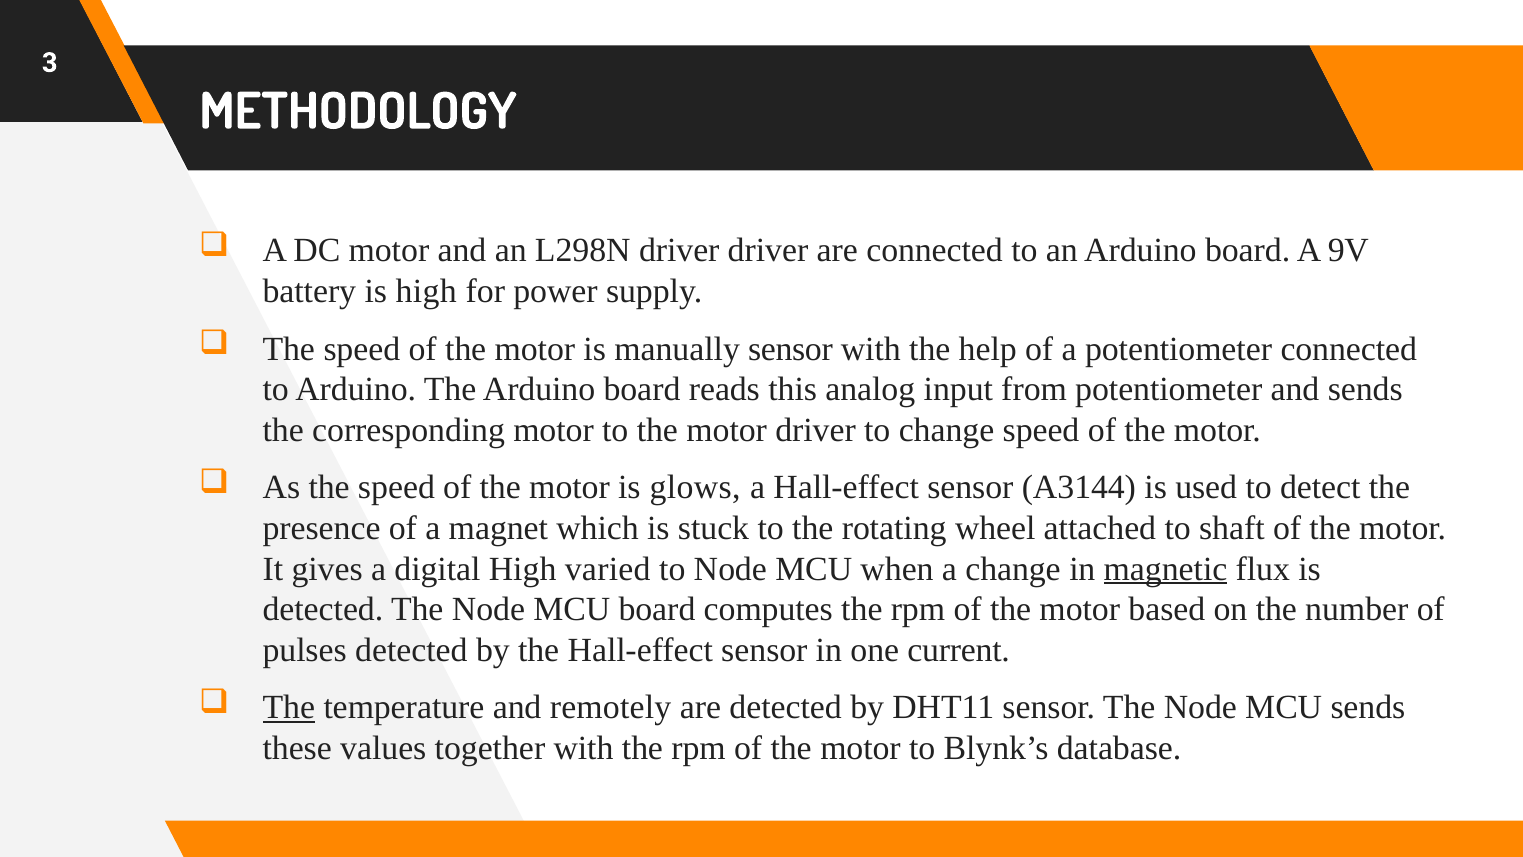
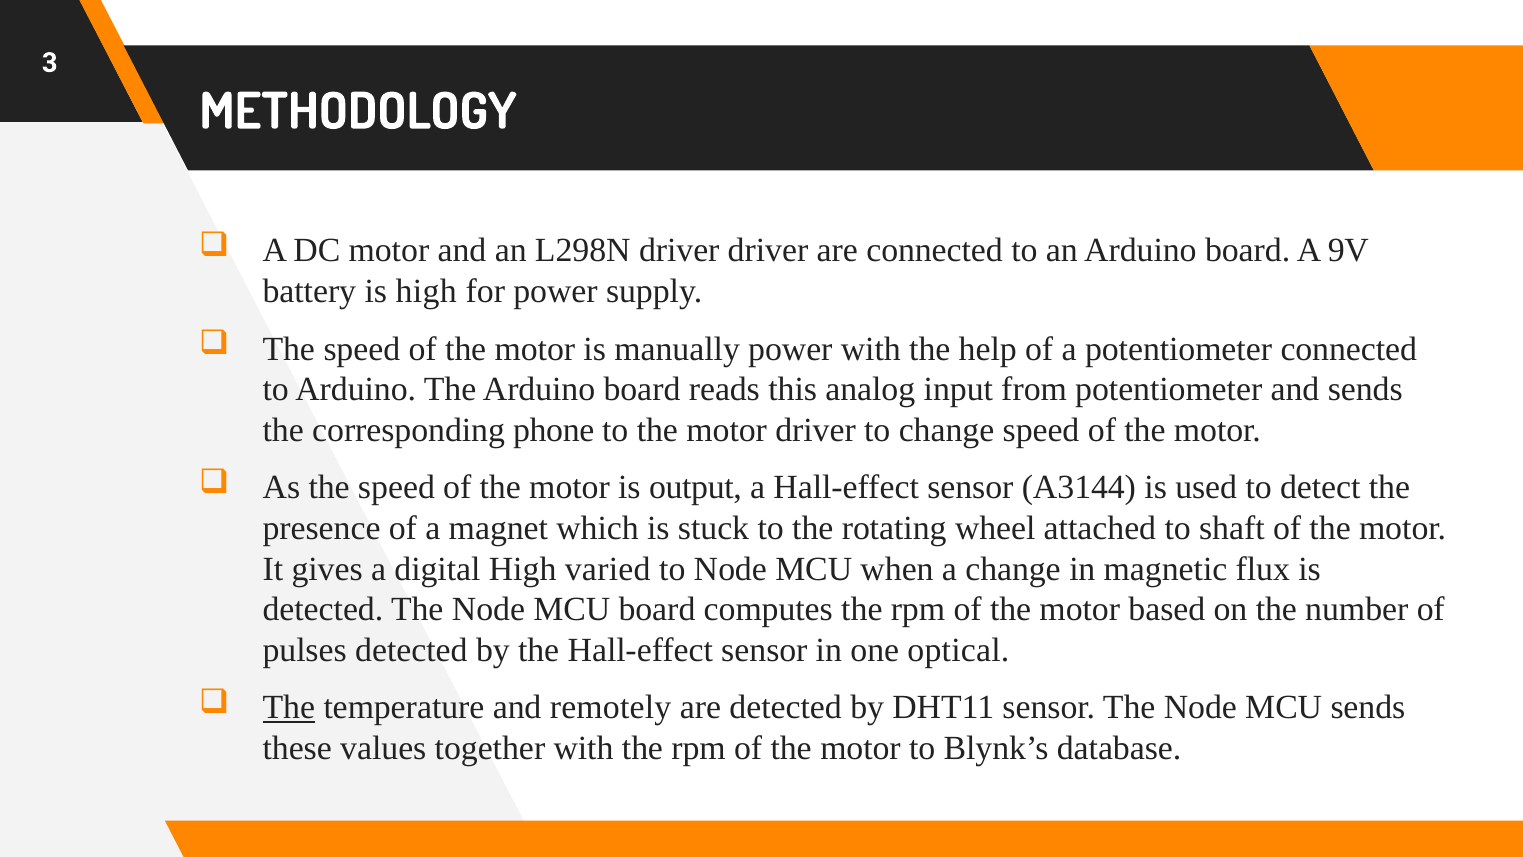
manually sensor: sensor -> power (790, 349)
corresponding motor: motor -> phone (554, 430)
glows: glows -> output (695, 487)
magnetic underline: present -> none (1166, 569)
current: current -> optical (958, 650)
